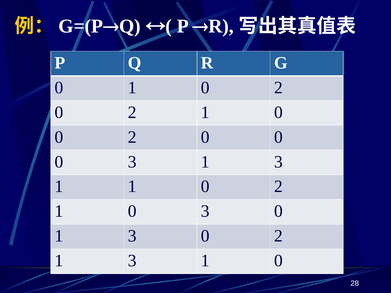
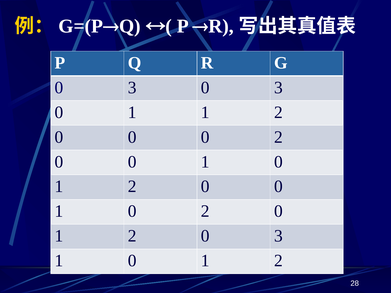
1: 1 -> 3 (132, 88)
2: 2 -> 3 (278, 88)
2: 2 -> 1 (132, 112)
0: 0 -> 2 (278, 112)
2: 2 -> 0 (132, 137)
0: 0 -> 2 (278, 137)
3: 3 -> 0 (132, 162)
3: 3 -> 0 (278, 162)
1: 1 -> 2 (132, 187)
2: 2 -> 0 (278, 187)
1 0 3: 3 -> 2 (205, 211)
3: 3 -> 2 (132, 236)
2: 2 -> 3 (278, 236)
3: 3 -> 0 (132, 261)
0: 0 -> 2 (278, 261)
